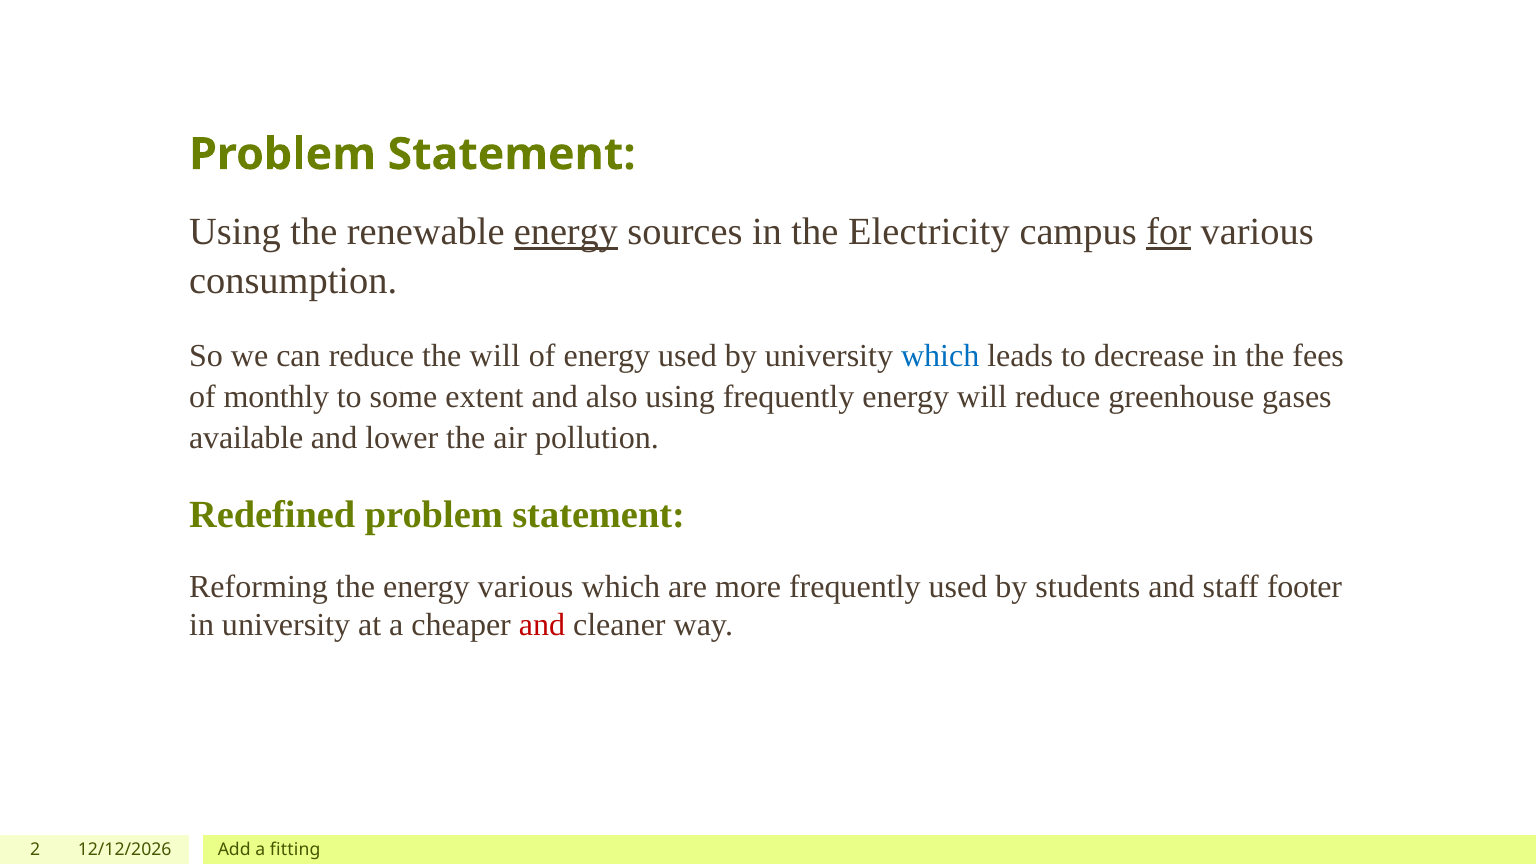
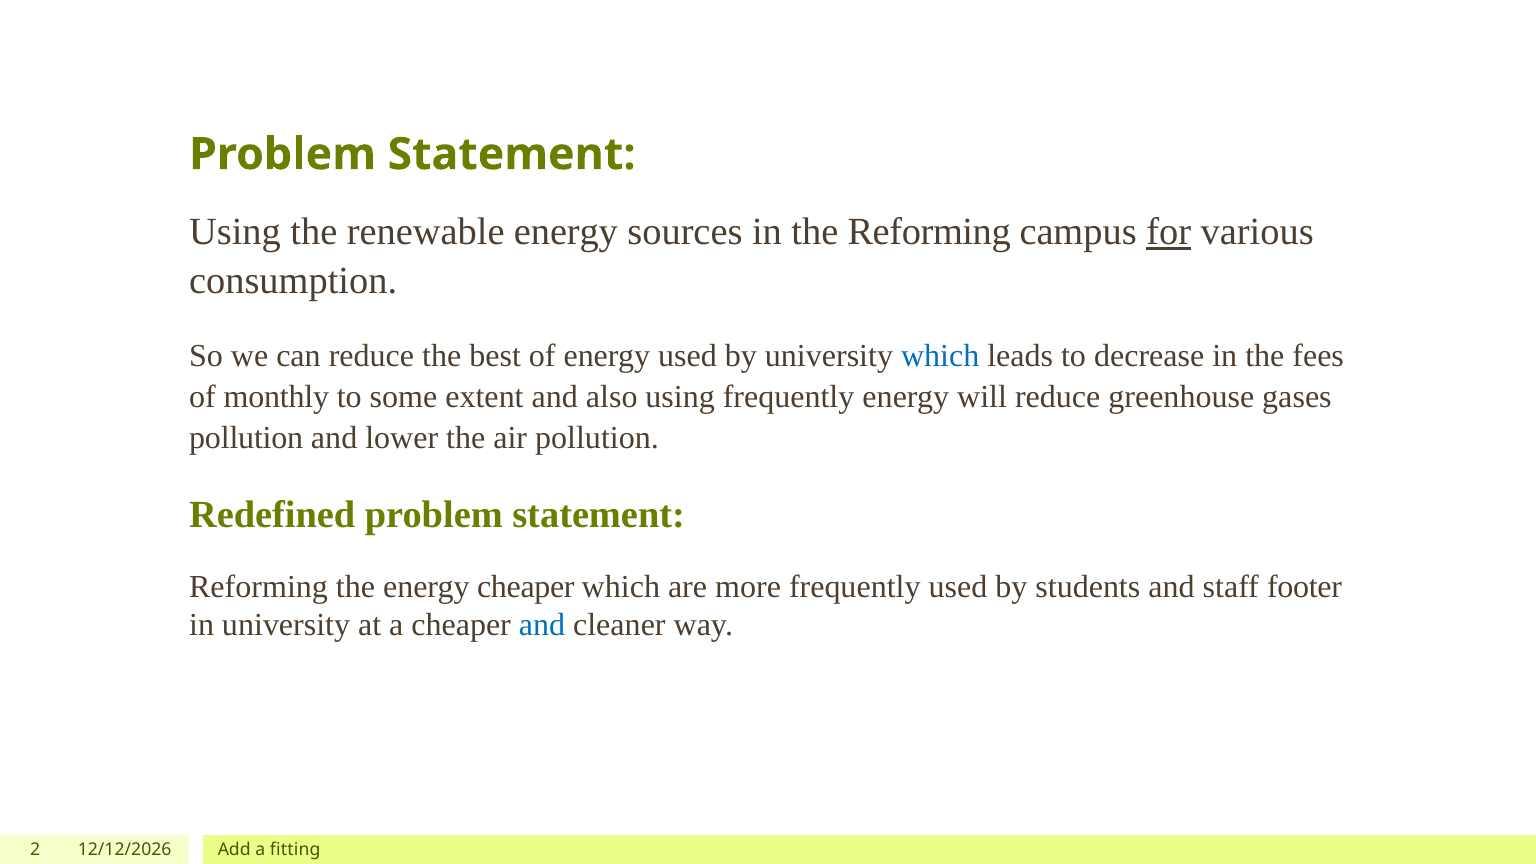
energy underline: present -> none (566, 232)
the Electricity: Electricity -> Reforming (929, 232)
the will: will -> best (495, 356)
available: available -> pollution (246, 438)
energy various: various -> cheaper (526, 587)
and colour: red -> blue (542, 625)
